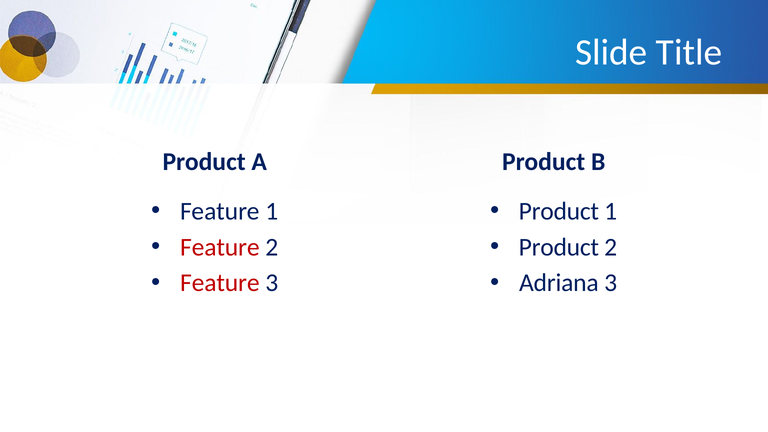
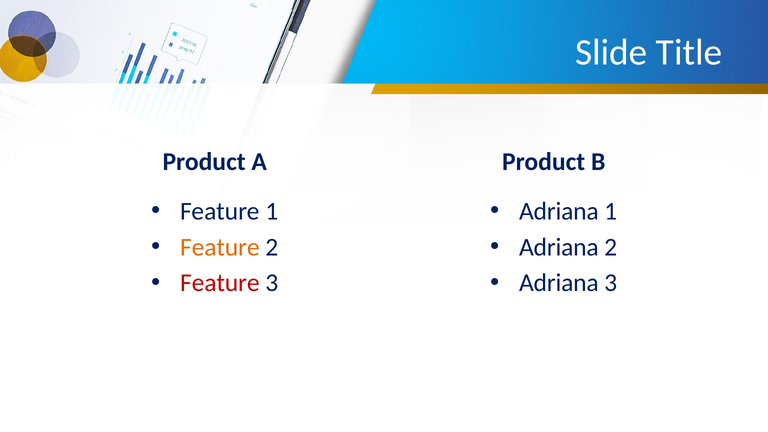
Product: Product -> Adriana (559, 211)
Feature colour: red -> orange (220, 247)
Product: Product -> Adriana (559, 247)
